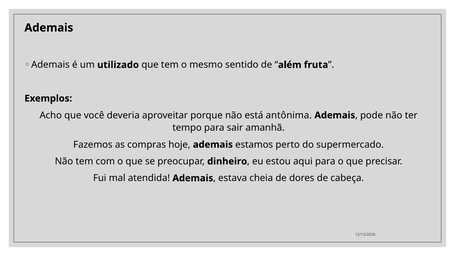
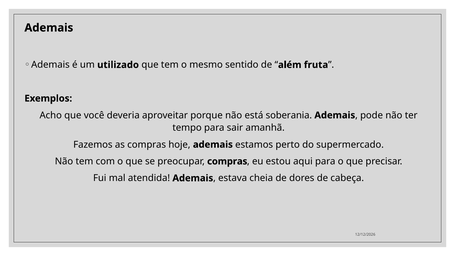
antônima: antônima -> soberania (289, 115)
preocupar dinheiro: dinheiro -> compras (227, 161)
